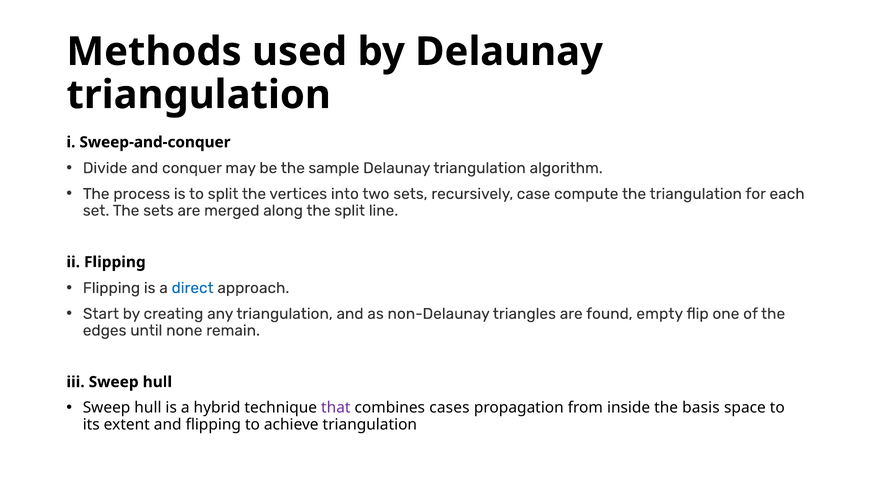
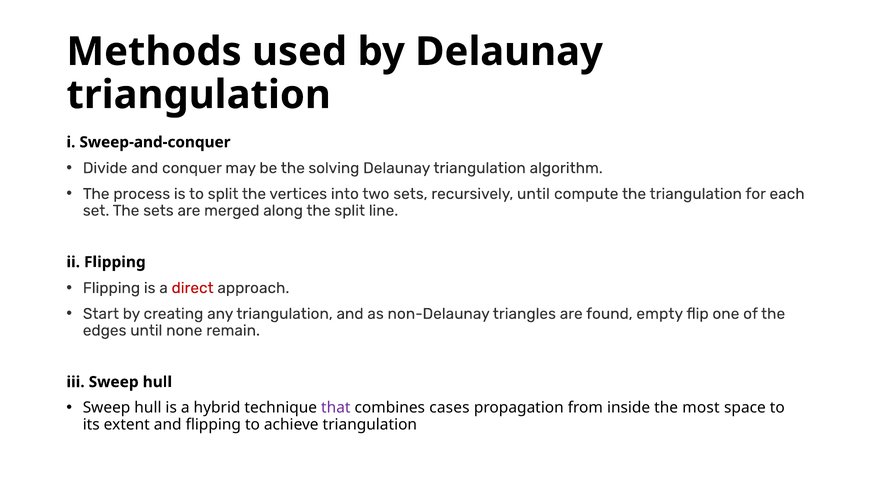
sample: sample -> solving (334, 168)
recursively case: case -> until (533, 194)
direct colour: blue -> red (193, 288)
basis: basis -> most (701, 407)
